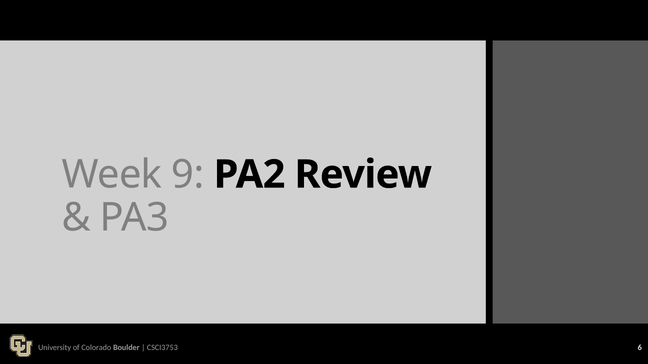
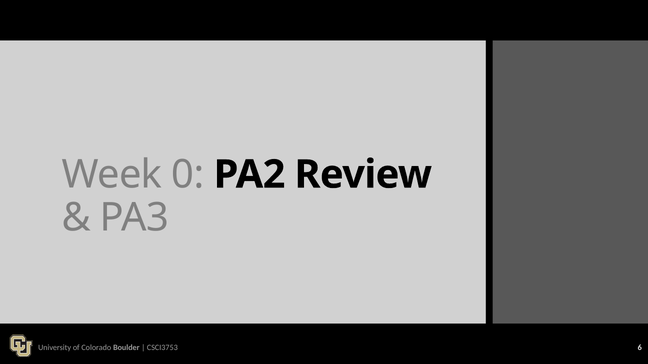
9: 9 -> 0 (188, 175)
